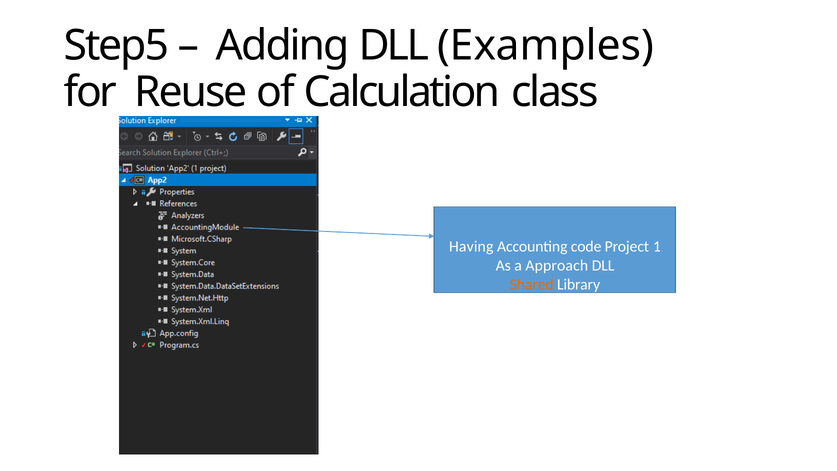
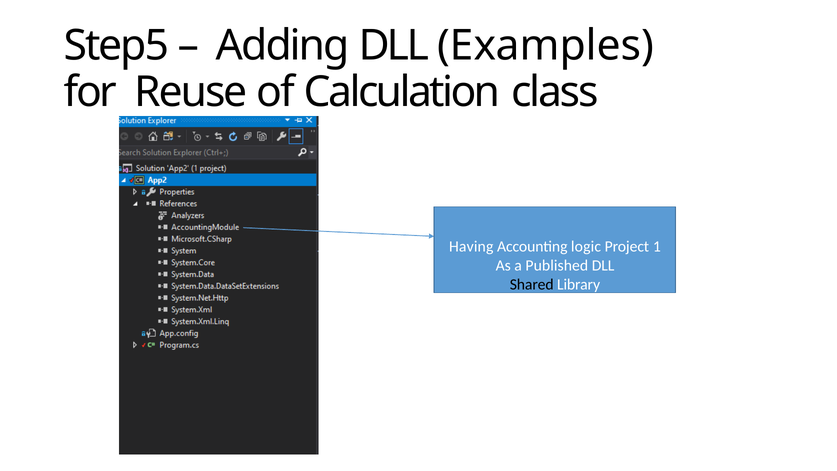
code: code -> logic (586, 247)
Approach: Approach -> Published (557, 265)
Shared colour: orange -> black (532, 284)
